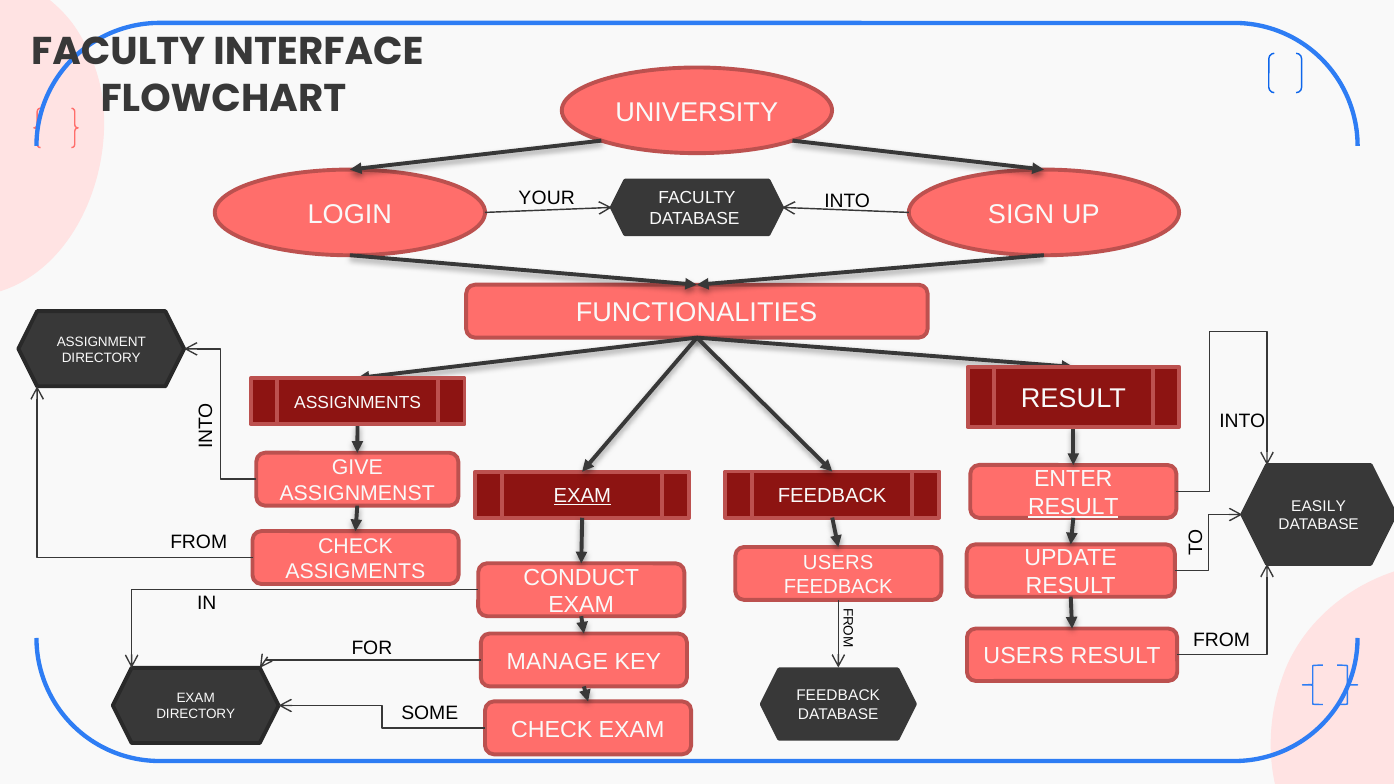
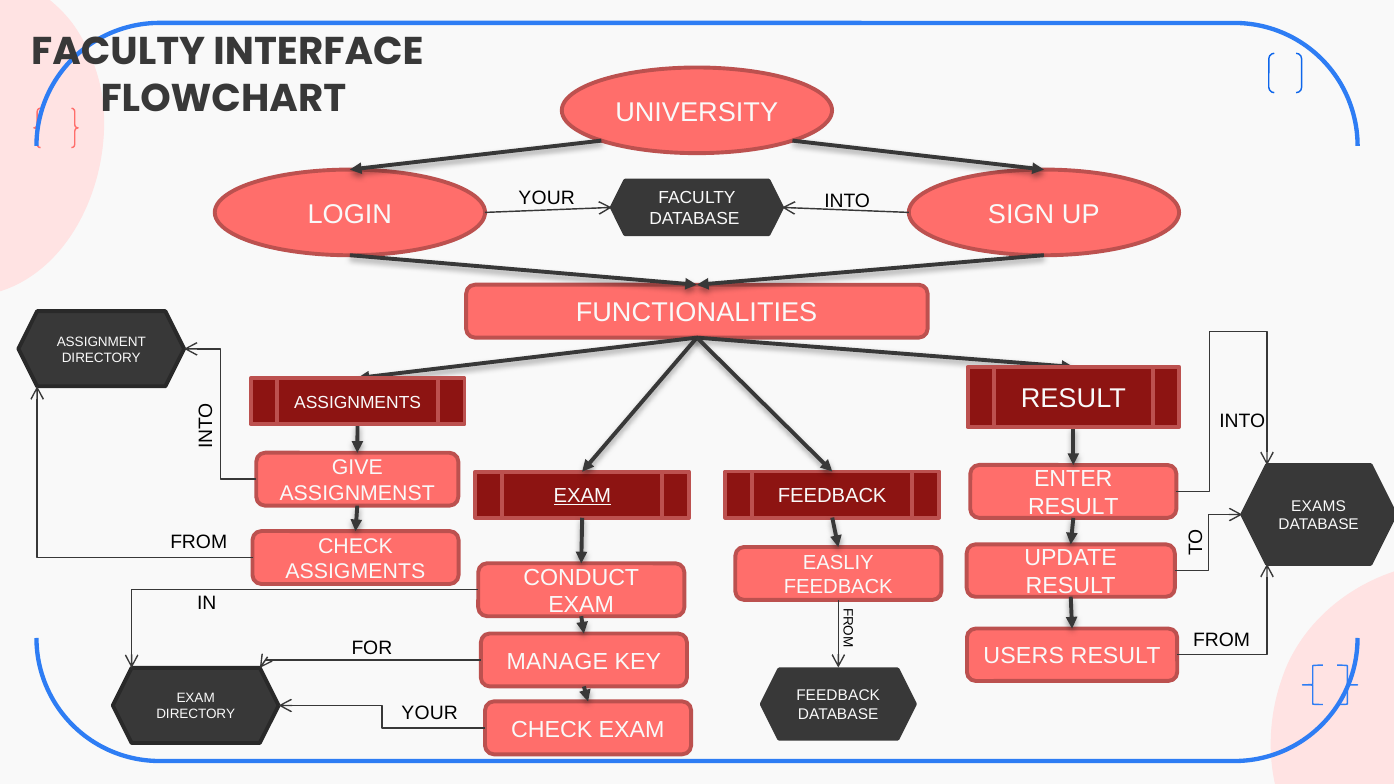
RESULT underline: present -> none (1073, 507)
EASILY: EASILY -> EXAMS (1318, 506)
USERS: USERS -> EASLIY (838, 563)
SOME: SOME -> YOUR (430, 714)
